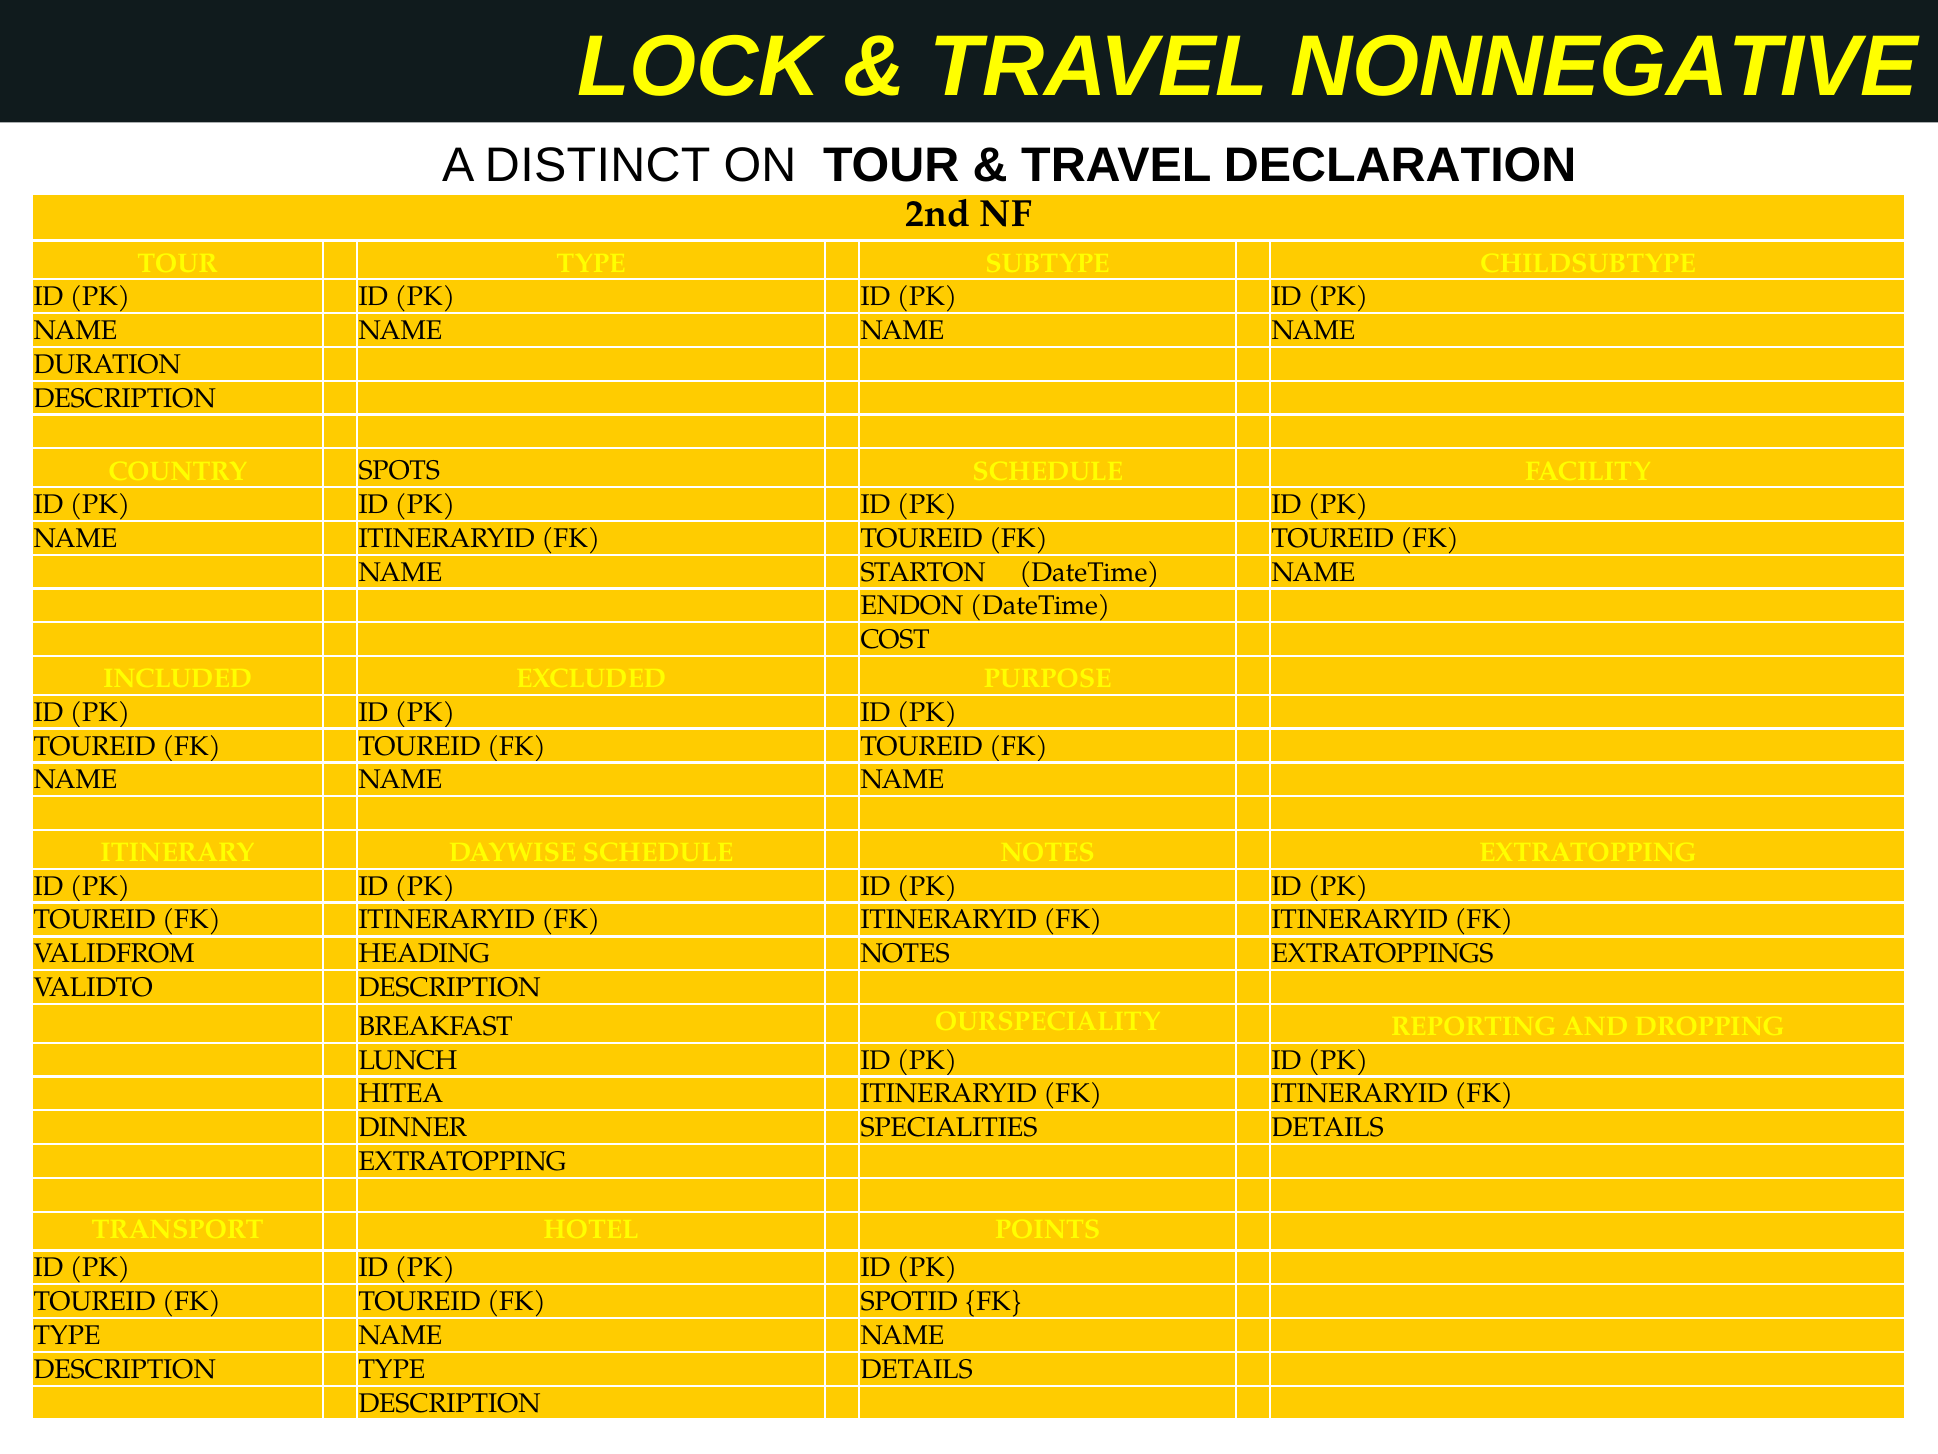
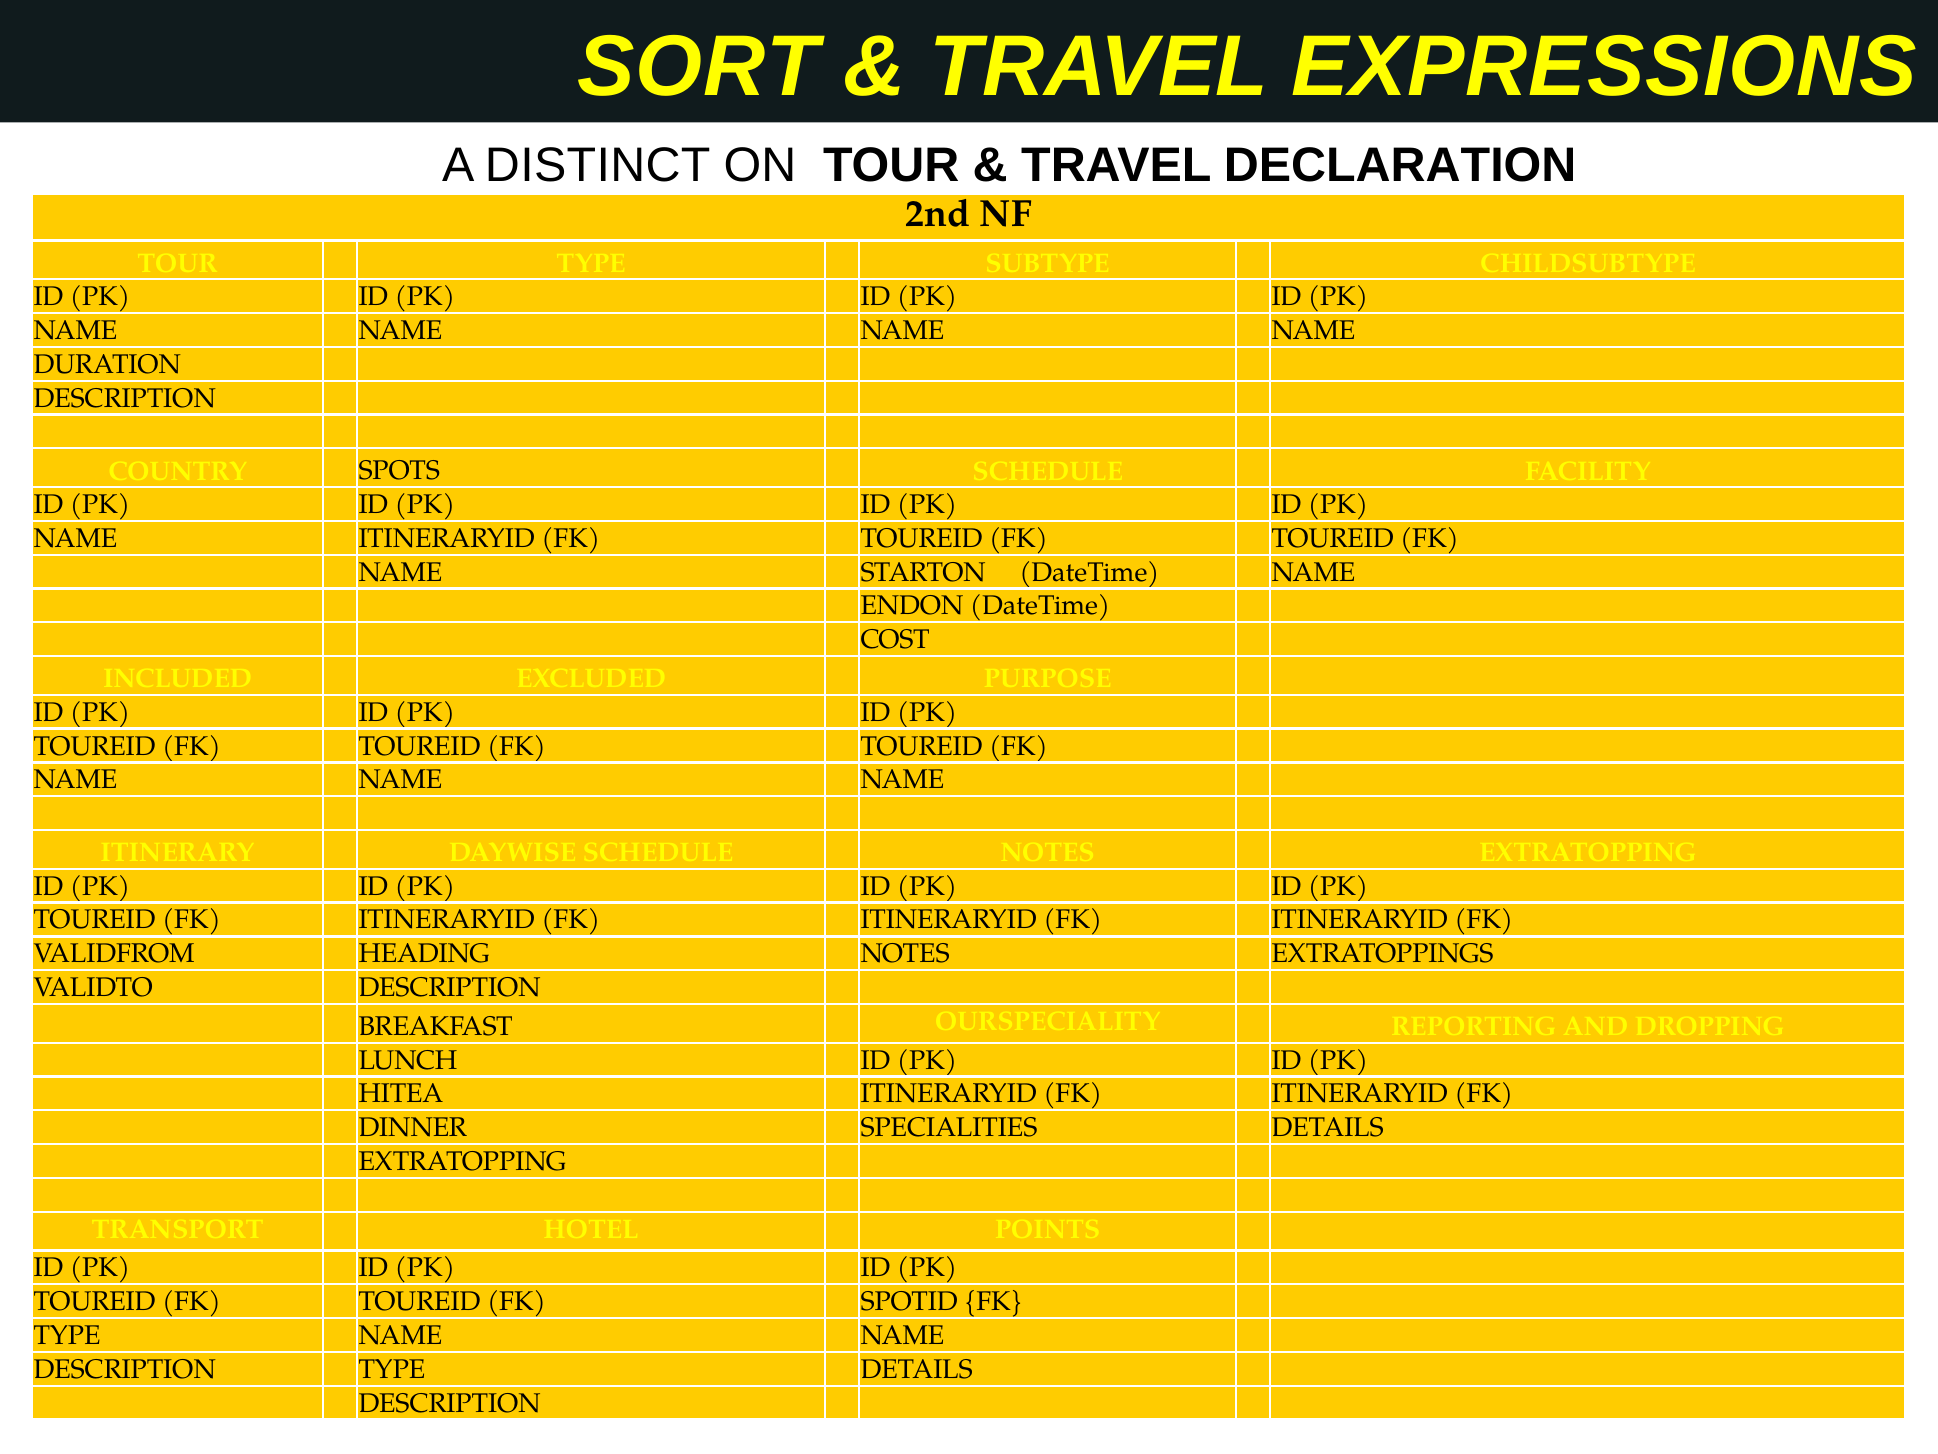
LOCK: LOCK -> SORT (698, 67)
NONNEGATIVE: NONNEGATIVE -> EXPRESSIONS (1604, 67)
